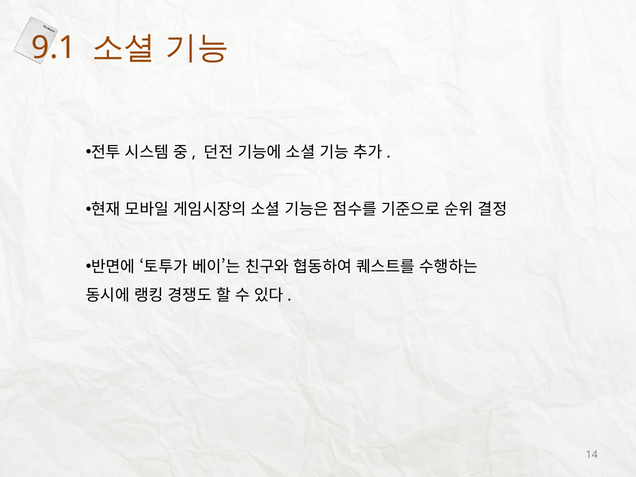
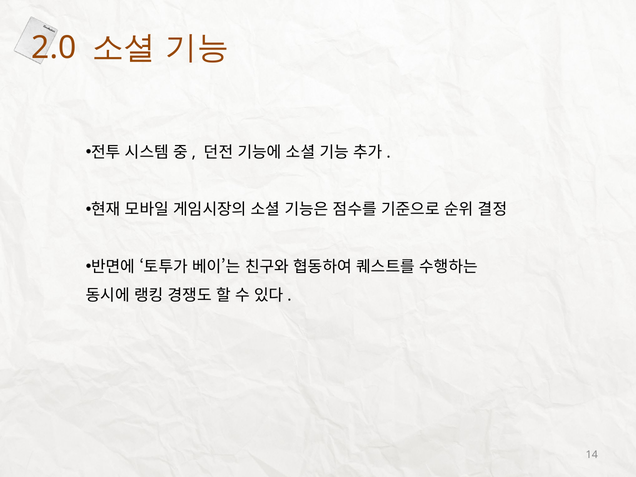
9.1: 9.1 -> 2.0 (54, 48)
